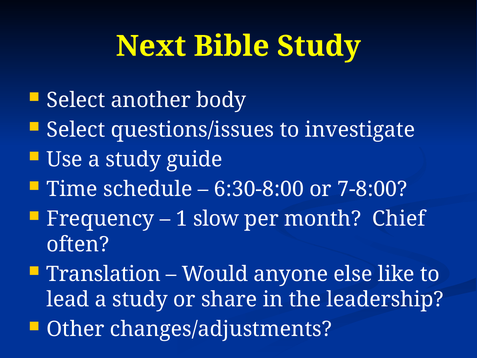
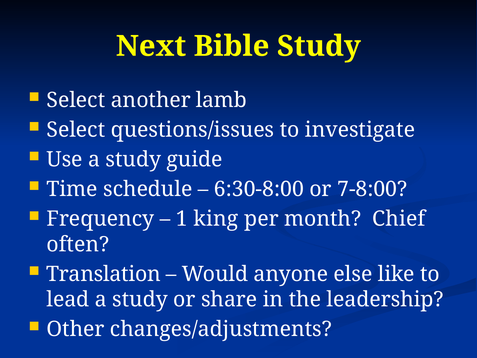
body: body -> lamb (221, 100)
slow: slow -> king (216, 219)
